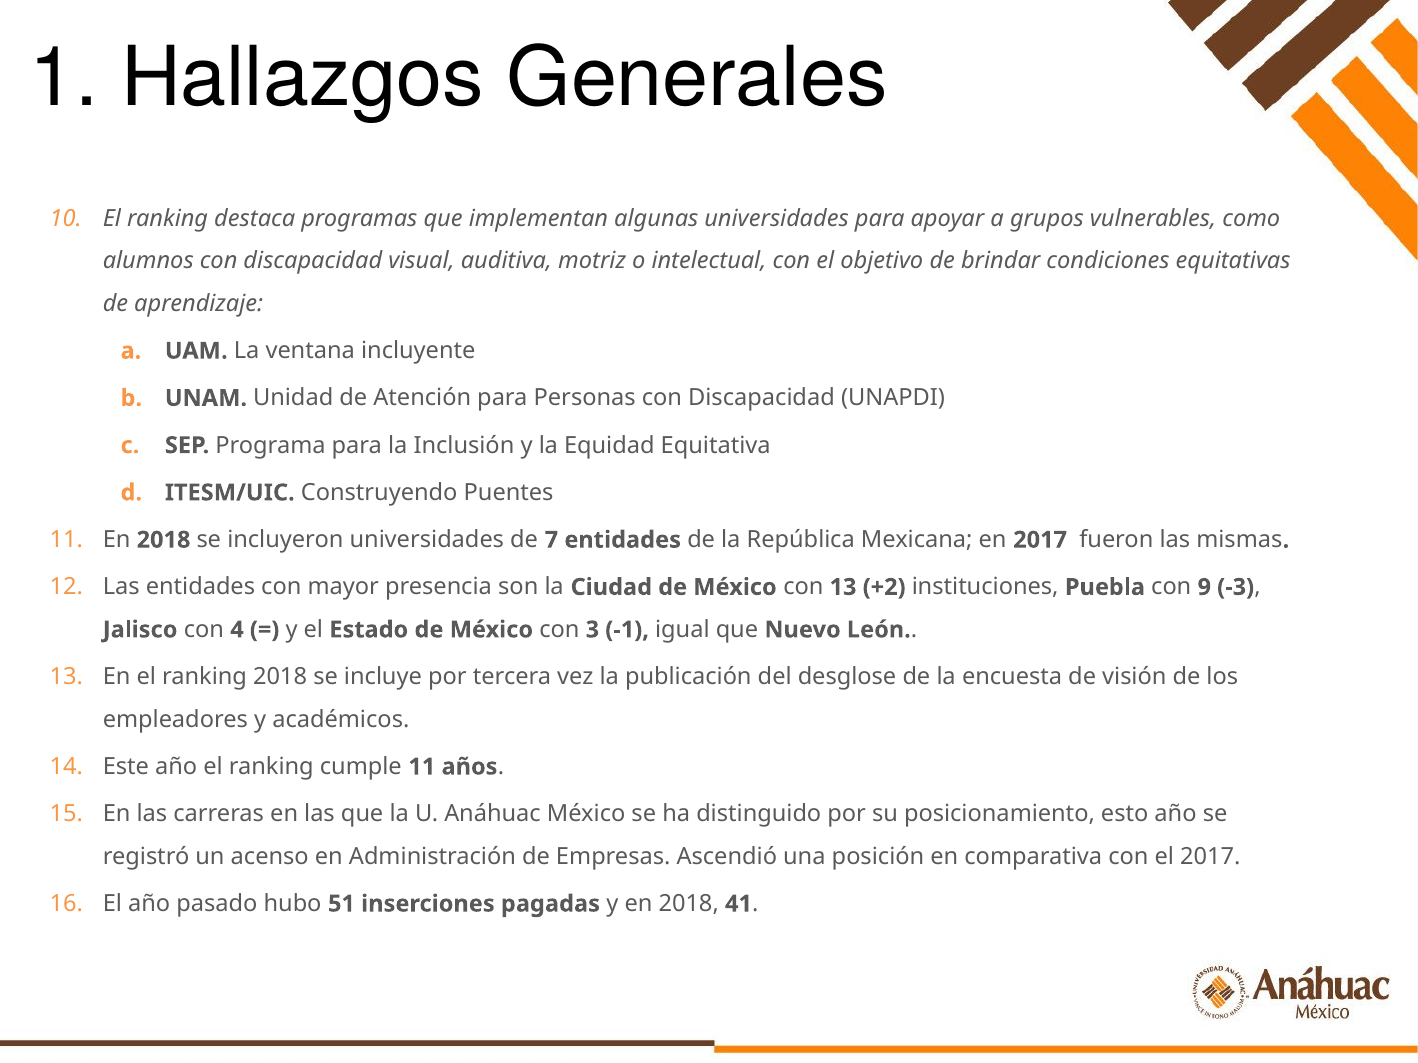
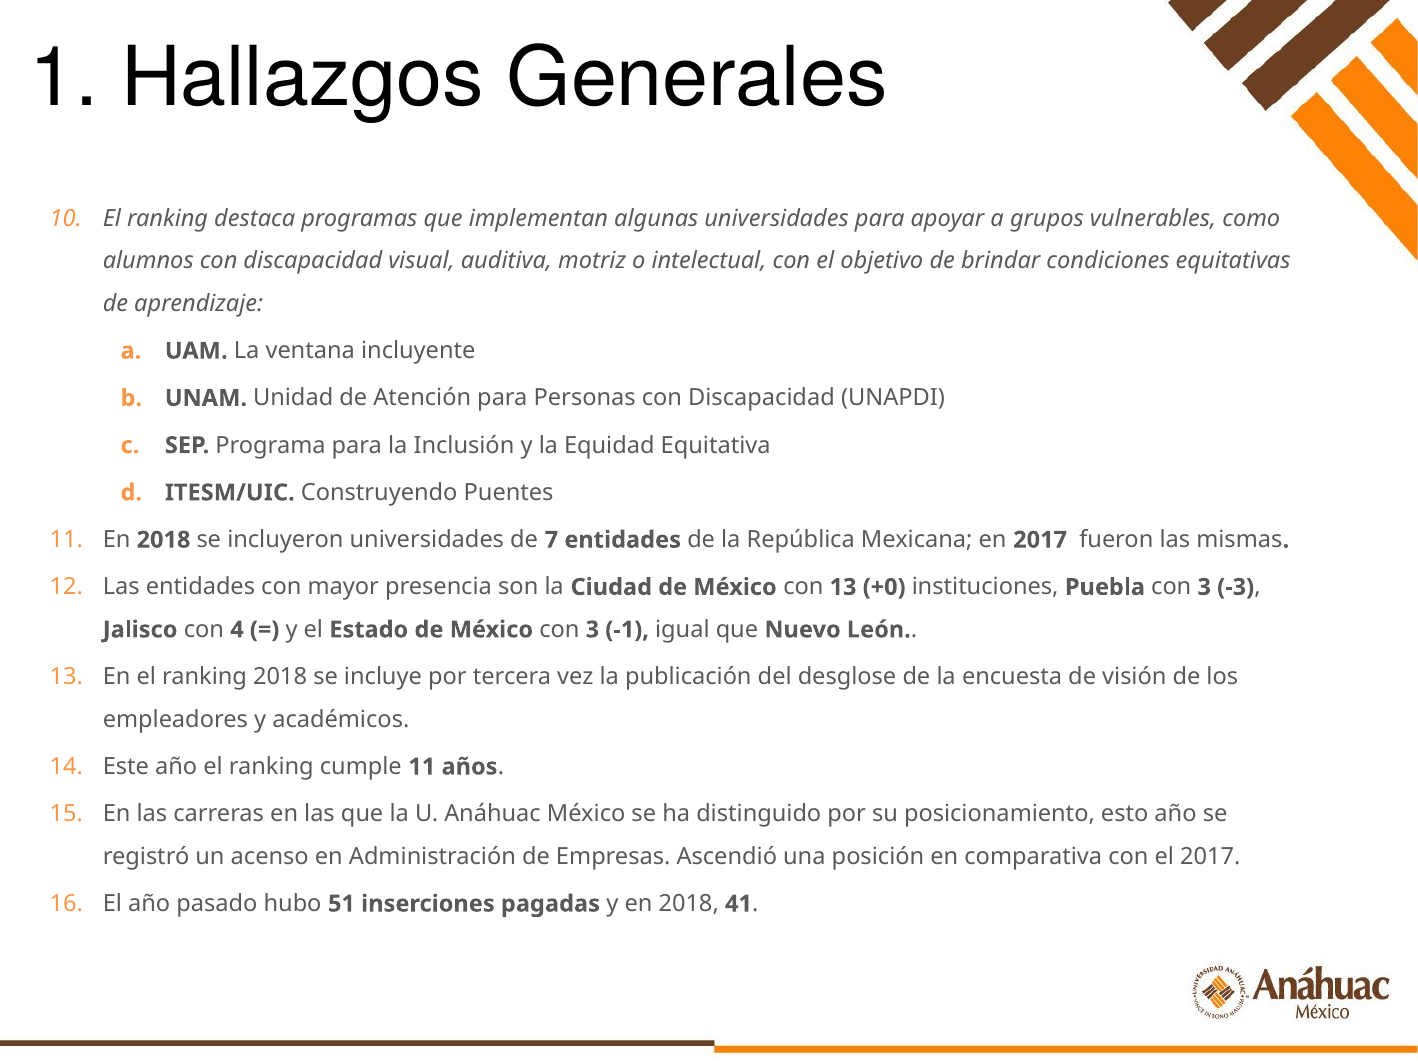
+2: +2 -> +0 (884, 587)
Puebla con 9: 9 -> 3 (1204, 587)
